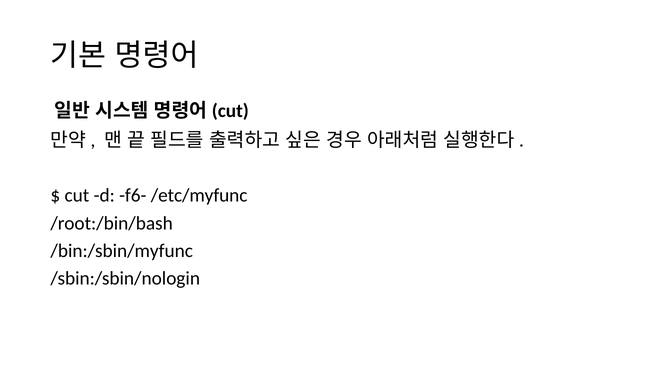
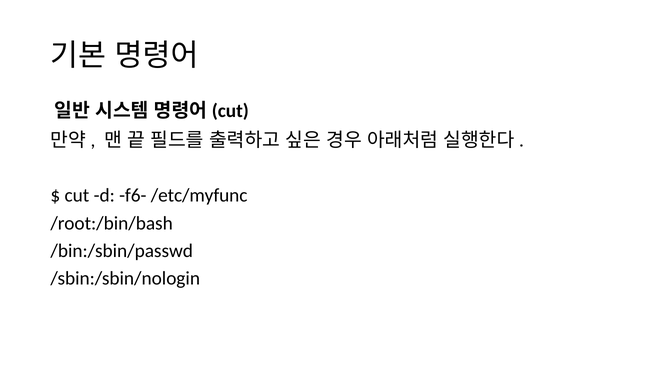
/bin:/sbin/myfunc: /bin:/sbin/myfunc -> /bin:/sbin/passwd (122, 251)
